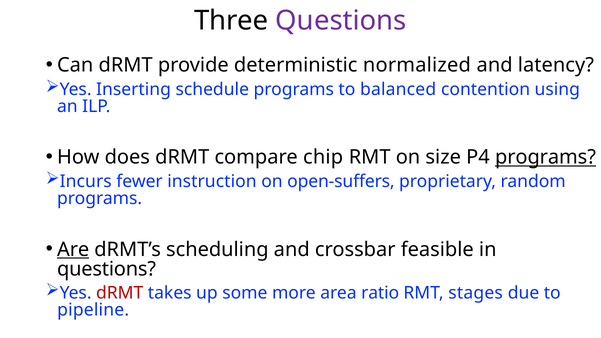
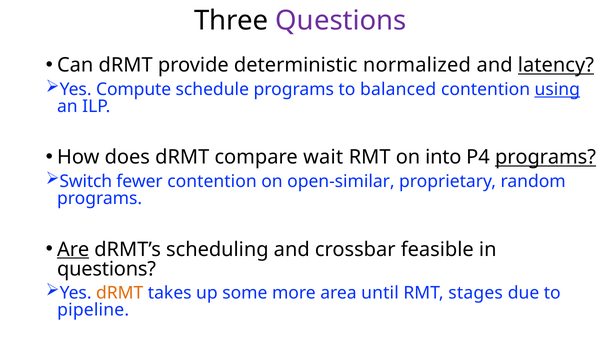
latency underline: none -> present (556, 65)
Inserting: Inserting -> Compute (134, 89)
using underline: none -> present (557, 89)
chip: chip -> wait (323, 157)
size: size -> into (443, 157)
Incurs: Incurs -> Switch (86, 181)
fewer instruction: instruction -> contention (212, 181)
open-suffers: open-suffers -> open-similar (341, 181)
dRMT colour: red -> orange (120, 293)
ratio: ratio -> until (380, 293)
